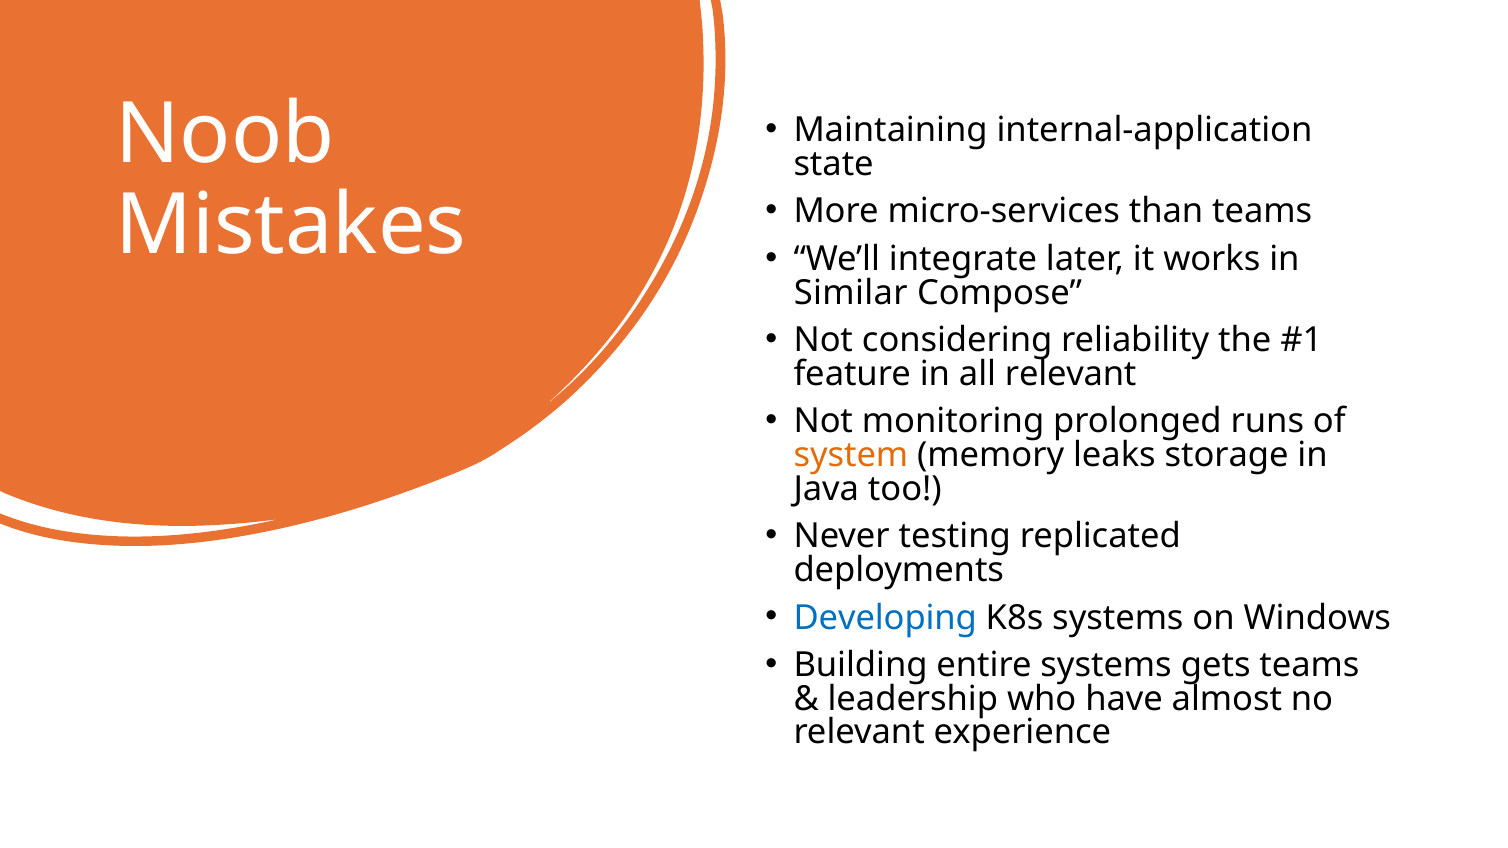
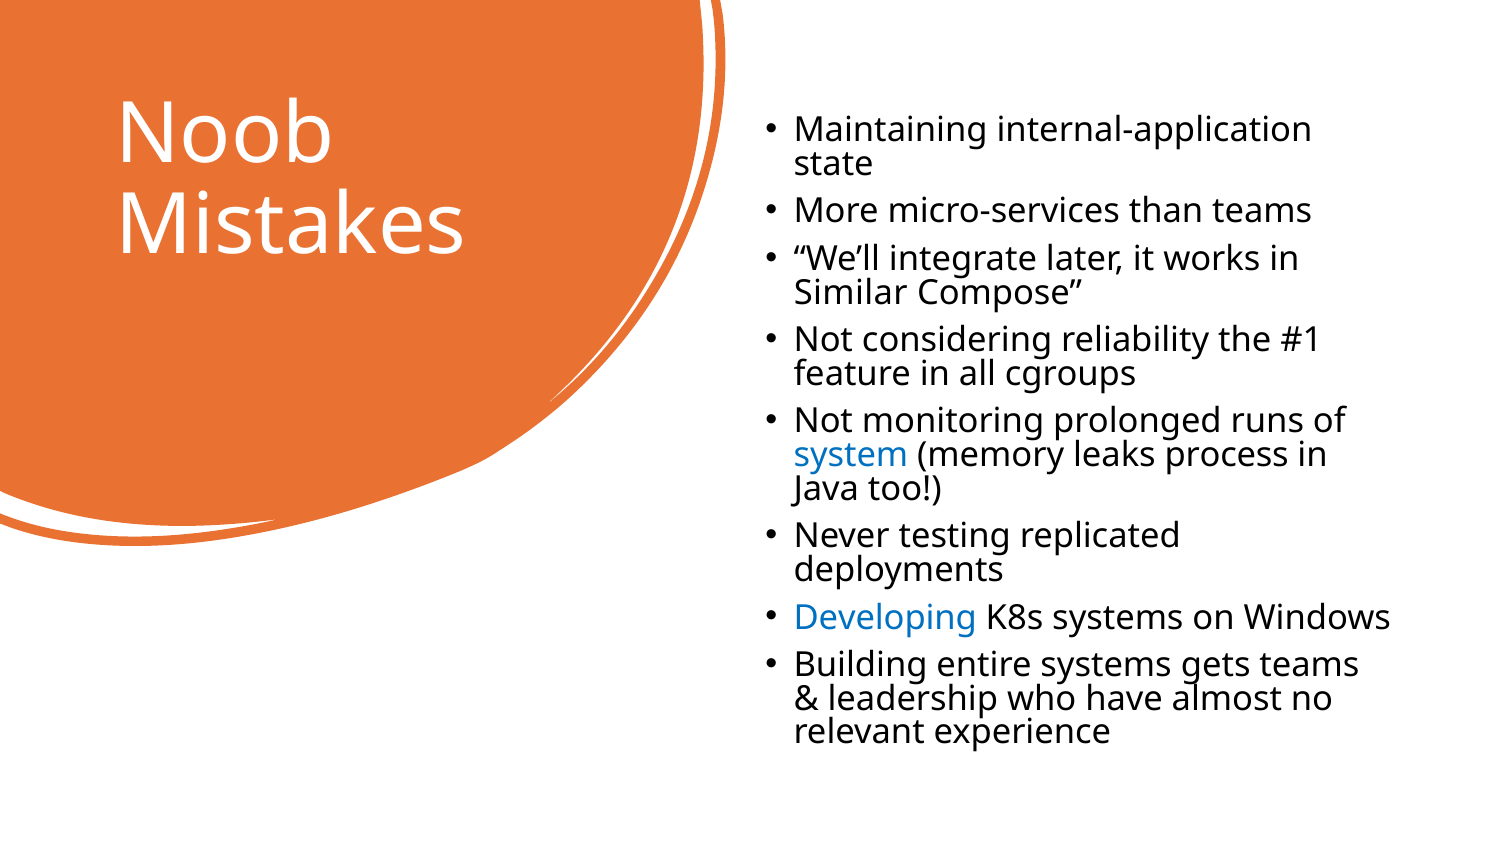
all relevant: relevant -> cgroups (1071, 374)
system colour: orange -> blue (851, 455)
storage: storage -> process (1227, 455)
